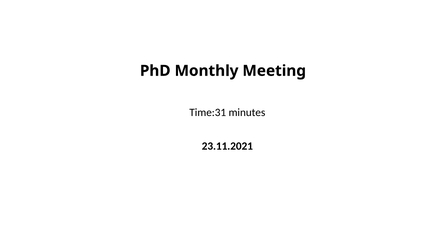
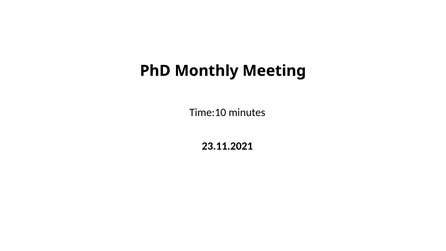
Time:31: Time:31 -> Time:10 (208, 112)
